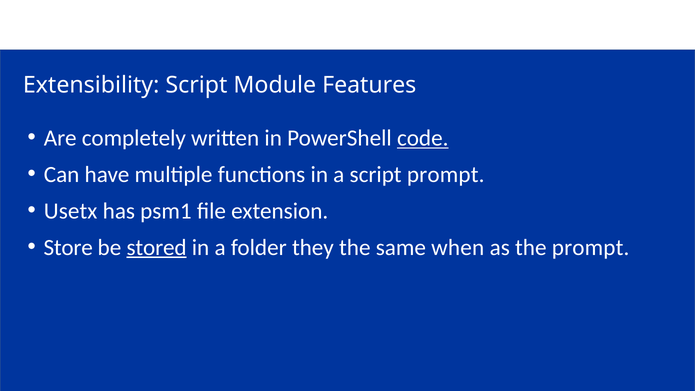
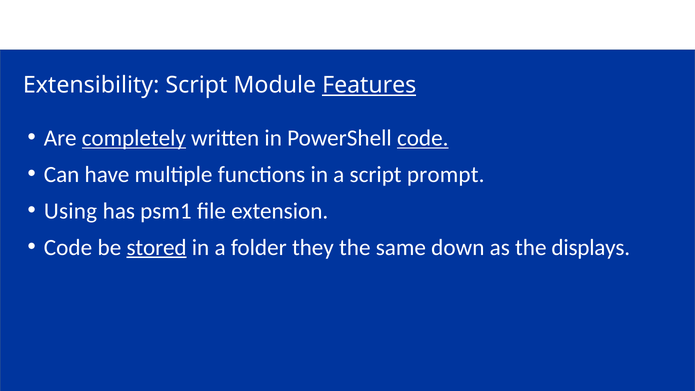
Features underline: none -> present (369, 85)
completely underline: none -> present (134, 138)
Usetx: Usetx -> Using (71, 211)
Store: Store -> Code (68, 247)
when: when -> down (458, 247)
the prompt: prompt -> displays (591, 247)
